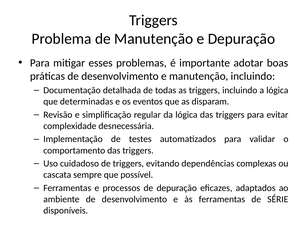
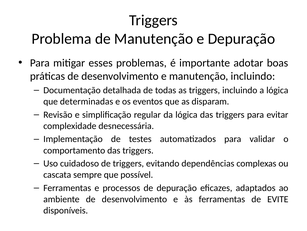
SÉRIE: SÉRIE -> EVITE (278, 199)
